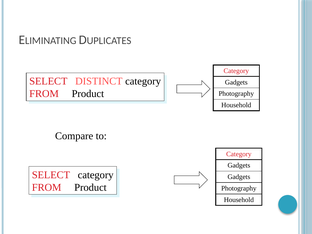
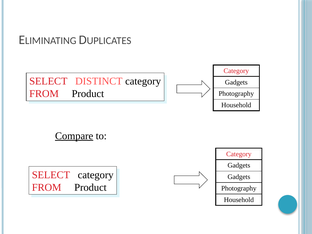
Compare underline: none -> present (74, 136)
